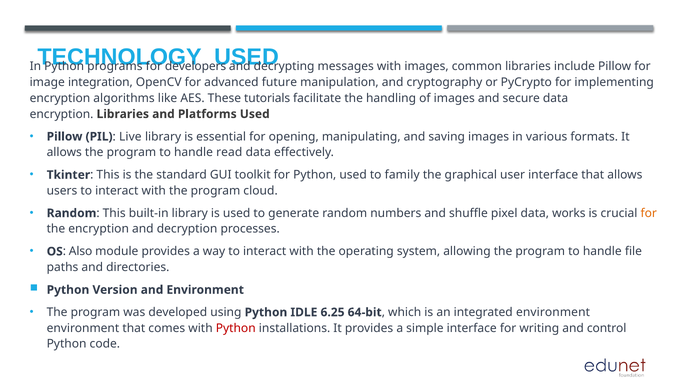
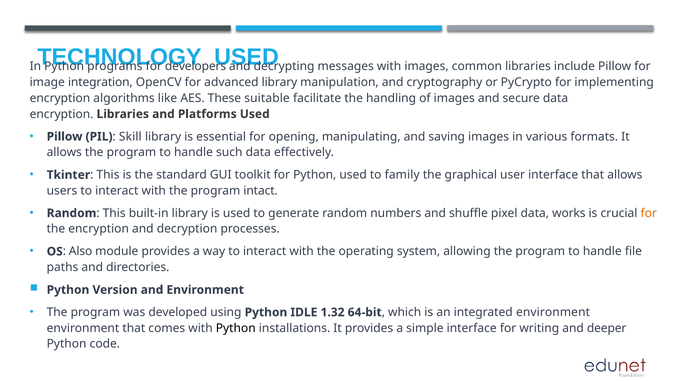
advanced future: future -> library (279, 82)
tutorials: tutorials -> suitable (267, 98)
Live: Live -> Skill (130, 137)
read: read -> such (229, 153)
cloud: cloud -> intact (261, 191)
6.25: 6.25 -> 1.32 (333, 313)
Python colour: red -> black (236, 328)
control: control -> deeper (607, 328)
